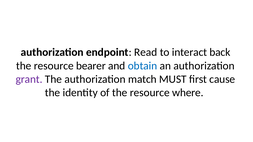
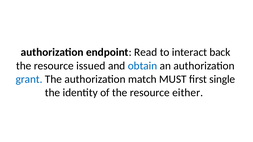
bearer: bearer -> issued (91, 66)
grant colour: purple -> blue (29, 79)
cause: cause -> single (222, 79)
where: where -> either (188, 93)
